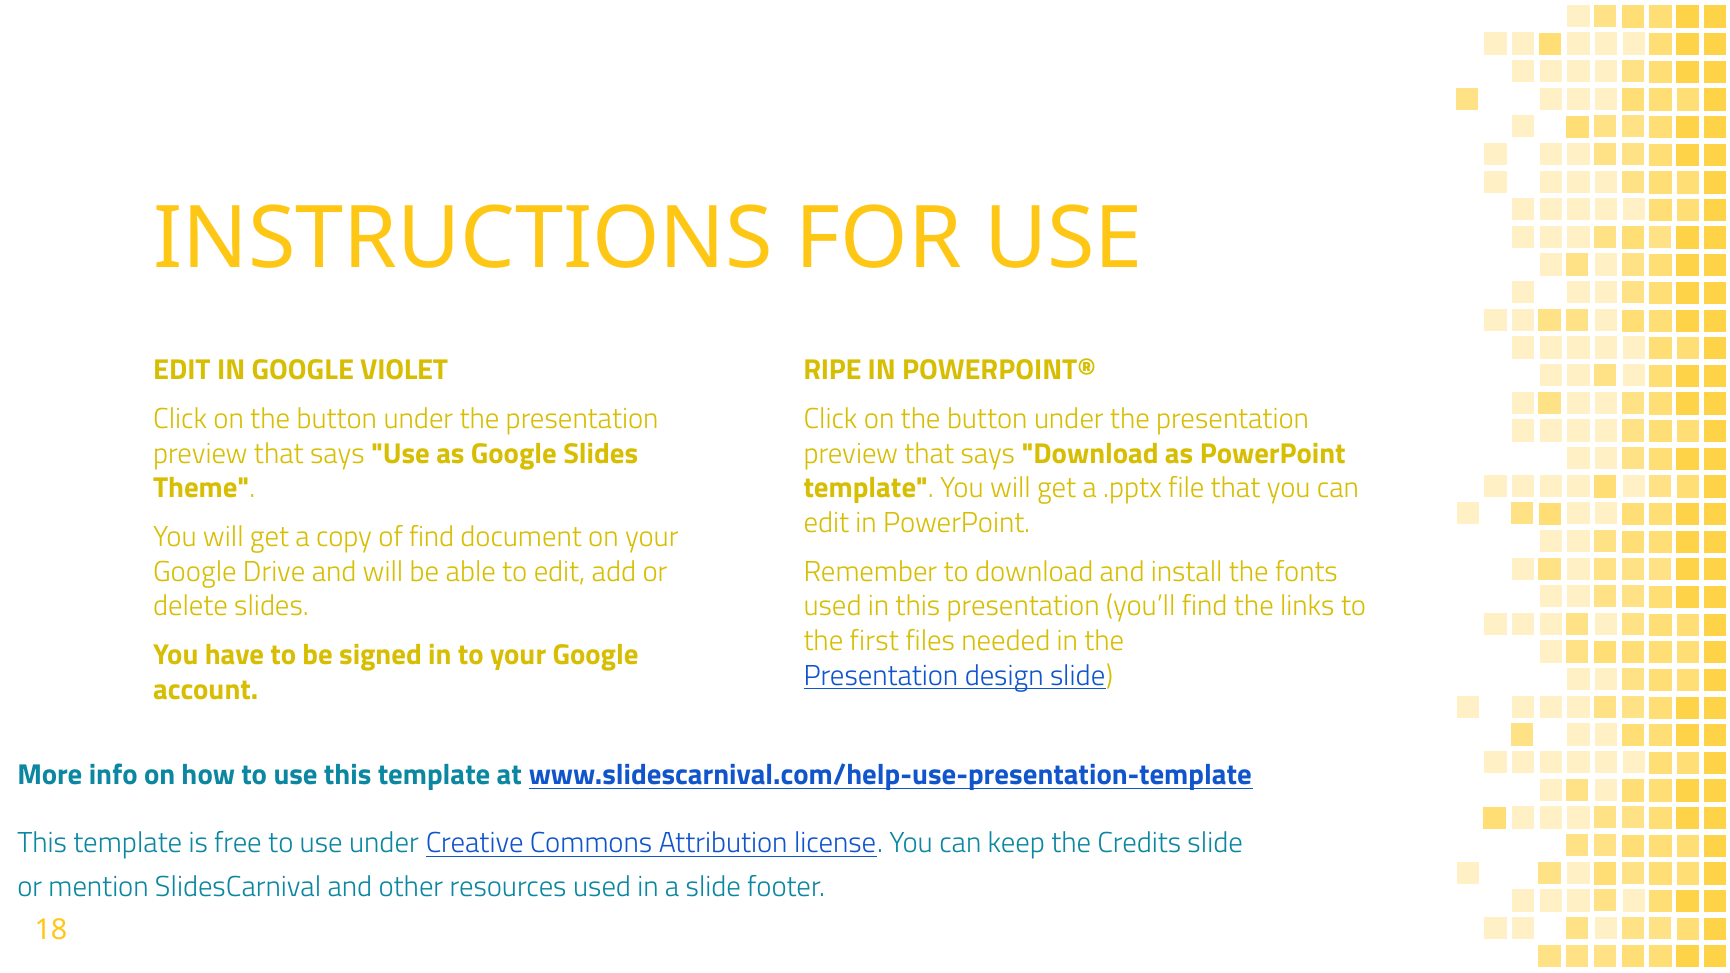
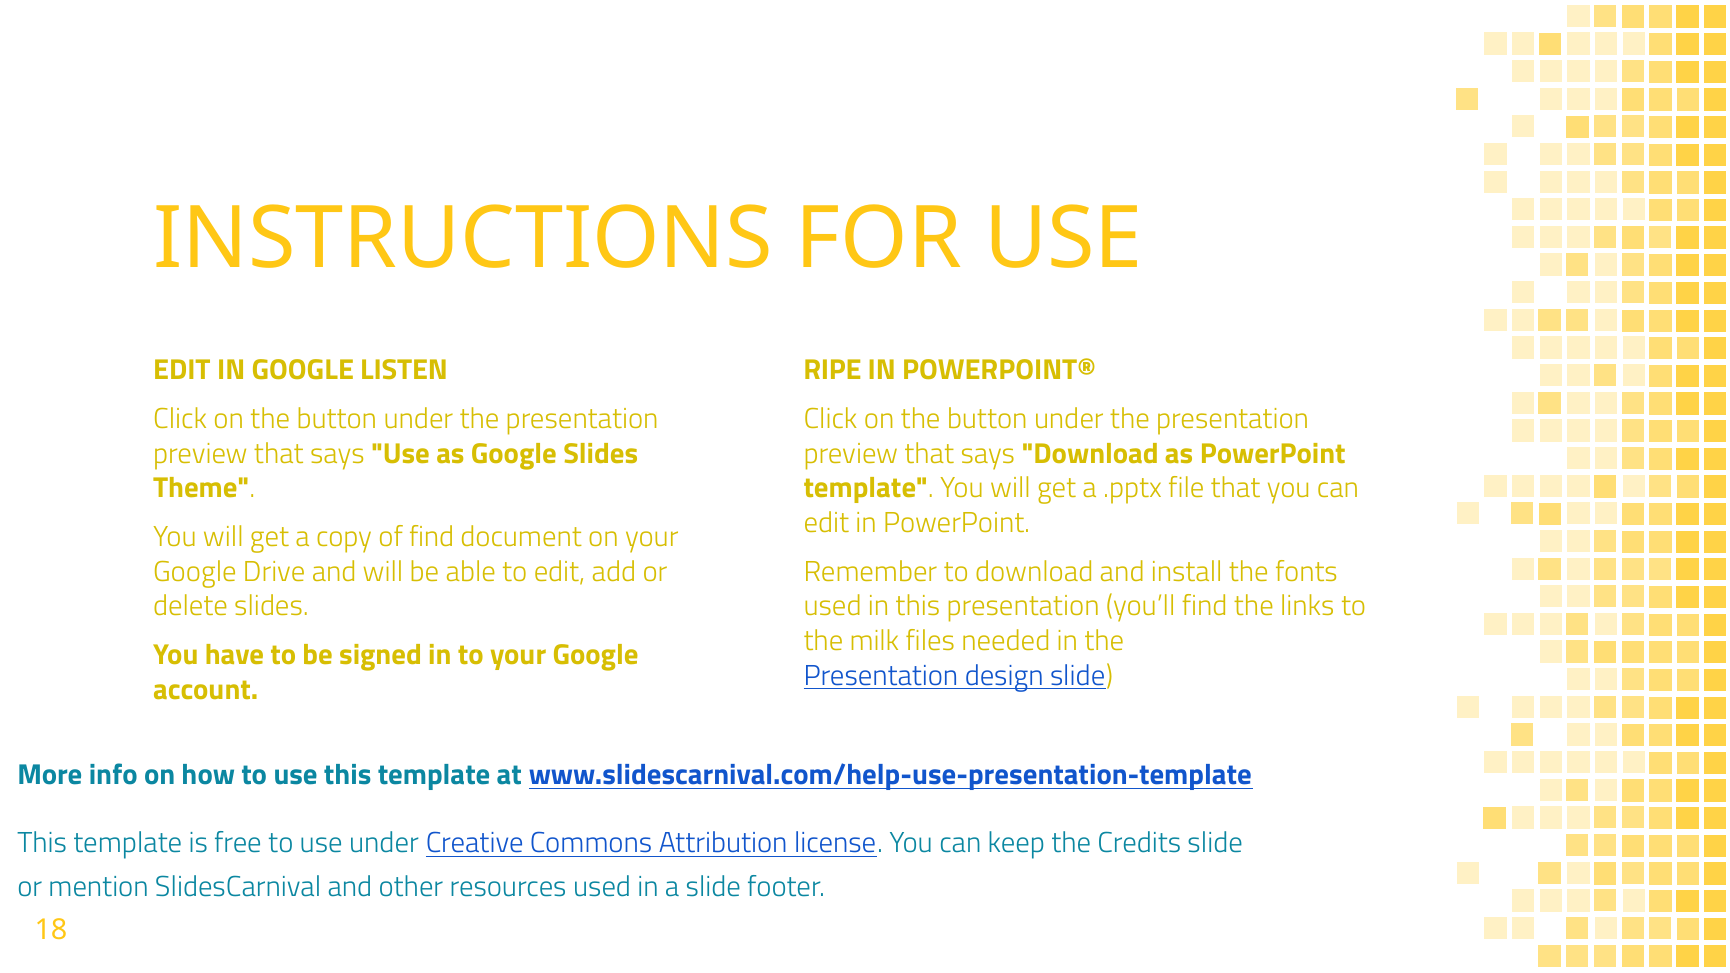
VIOLET: VIOLET -> LISTEN (404, 370)
first: first -> milk (874, 641)
